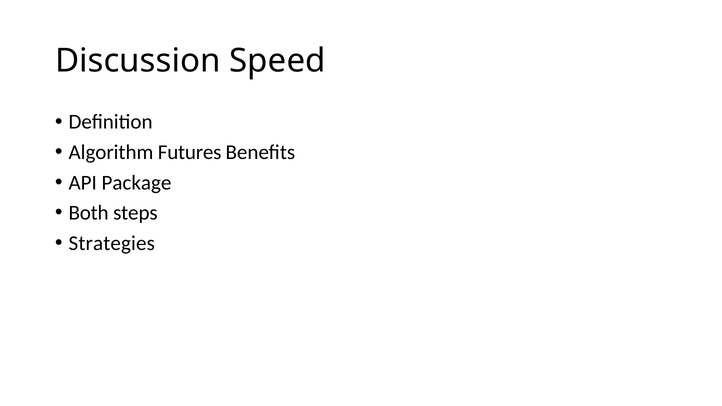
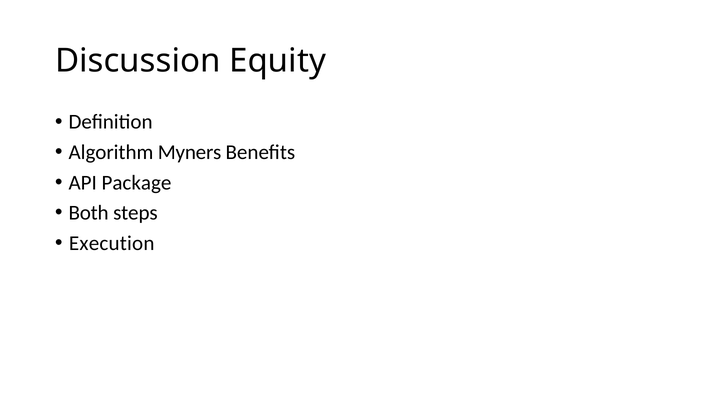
Speed: Speed -> Equity (278, 61)
Futures: Futures -> Myners (190, 152)
Strategies: Strategies -> Execution (112, 243)
